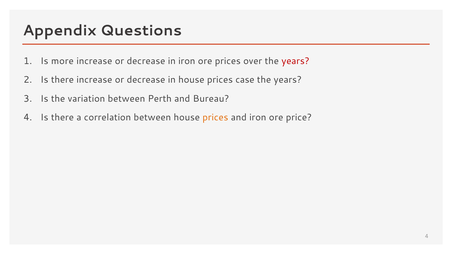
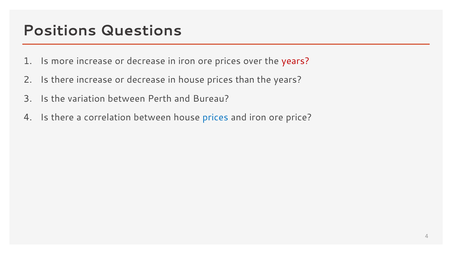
Appendix: Appendix -> Positions (60, 31)
case: case -> than (245, 80)
prices colour: orange -> blue (215, 118)
